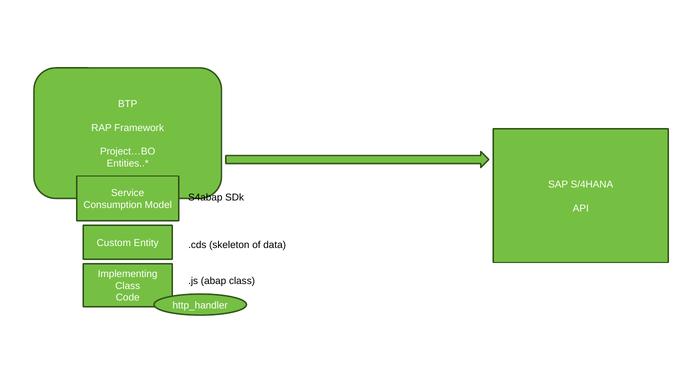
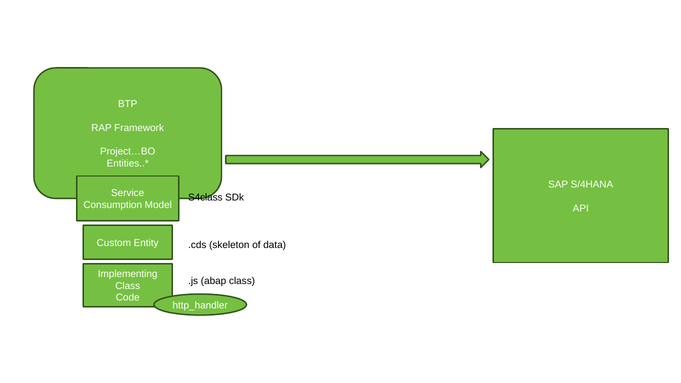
S4abap: S4abap -> S4class (205, 197)
